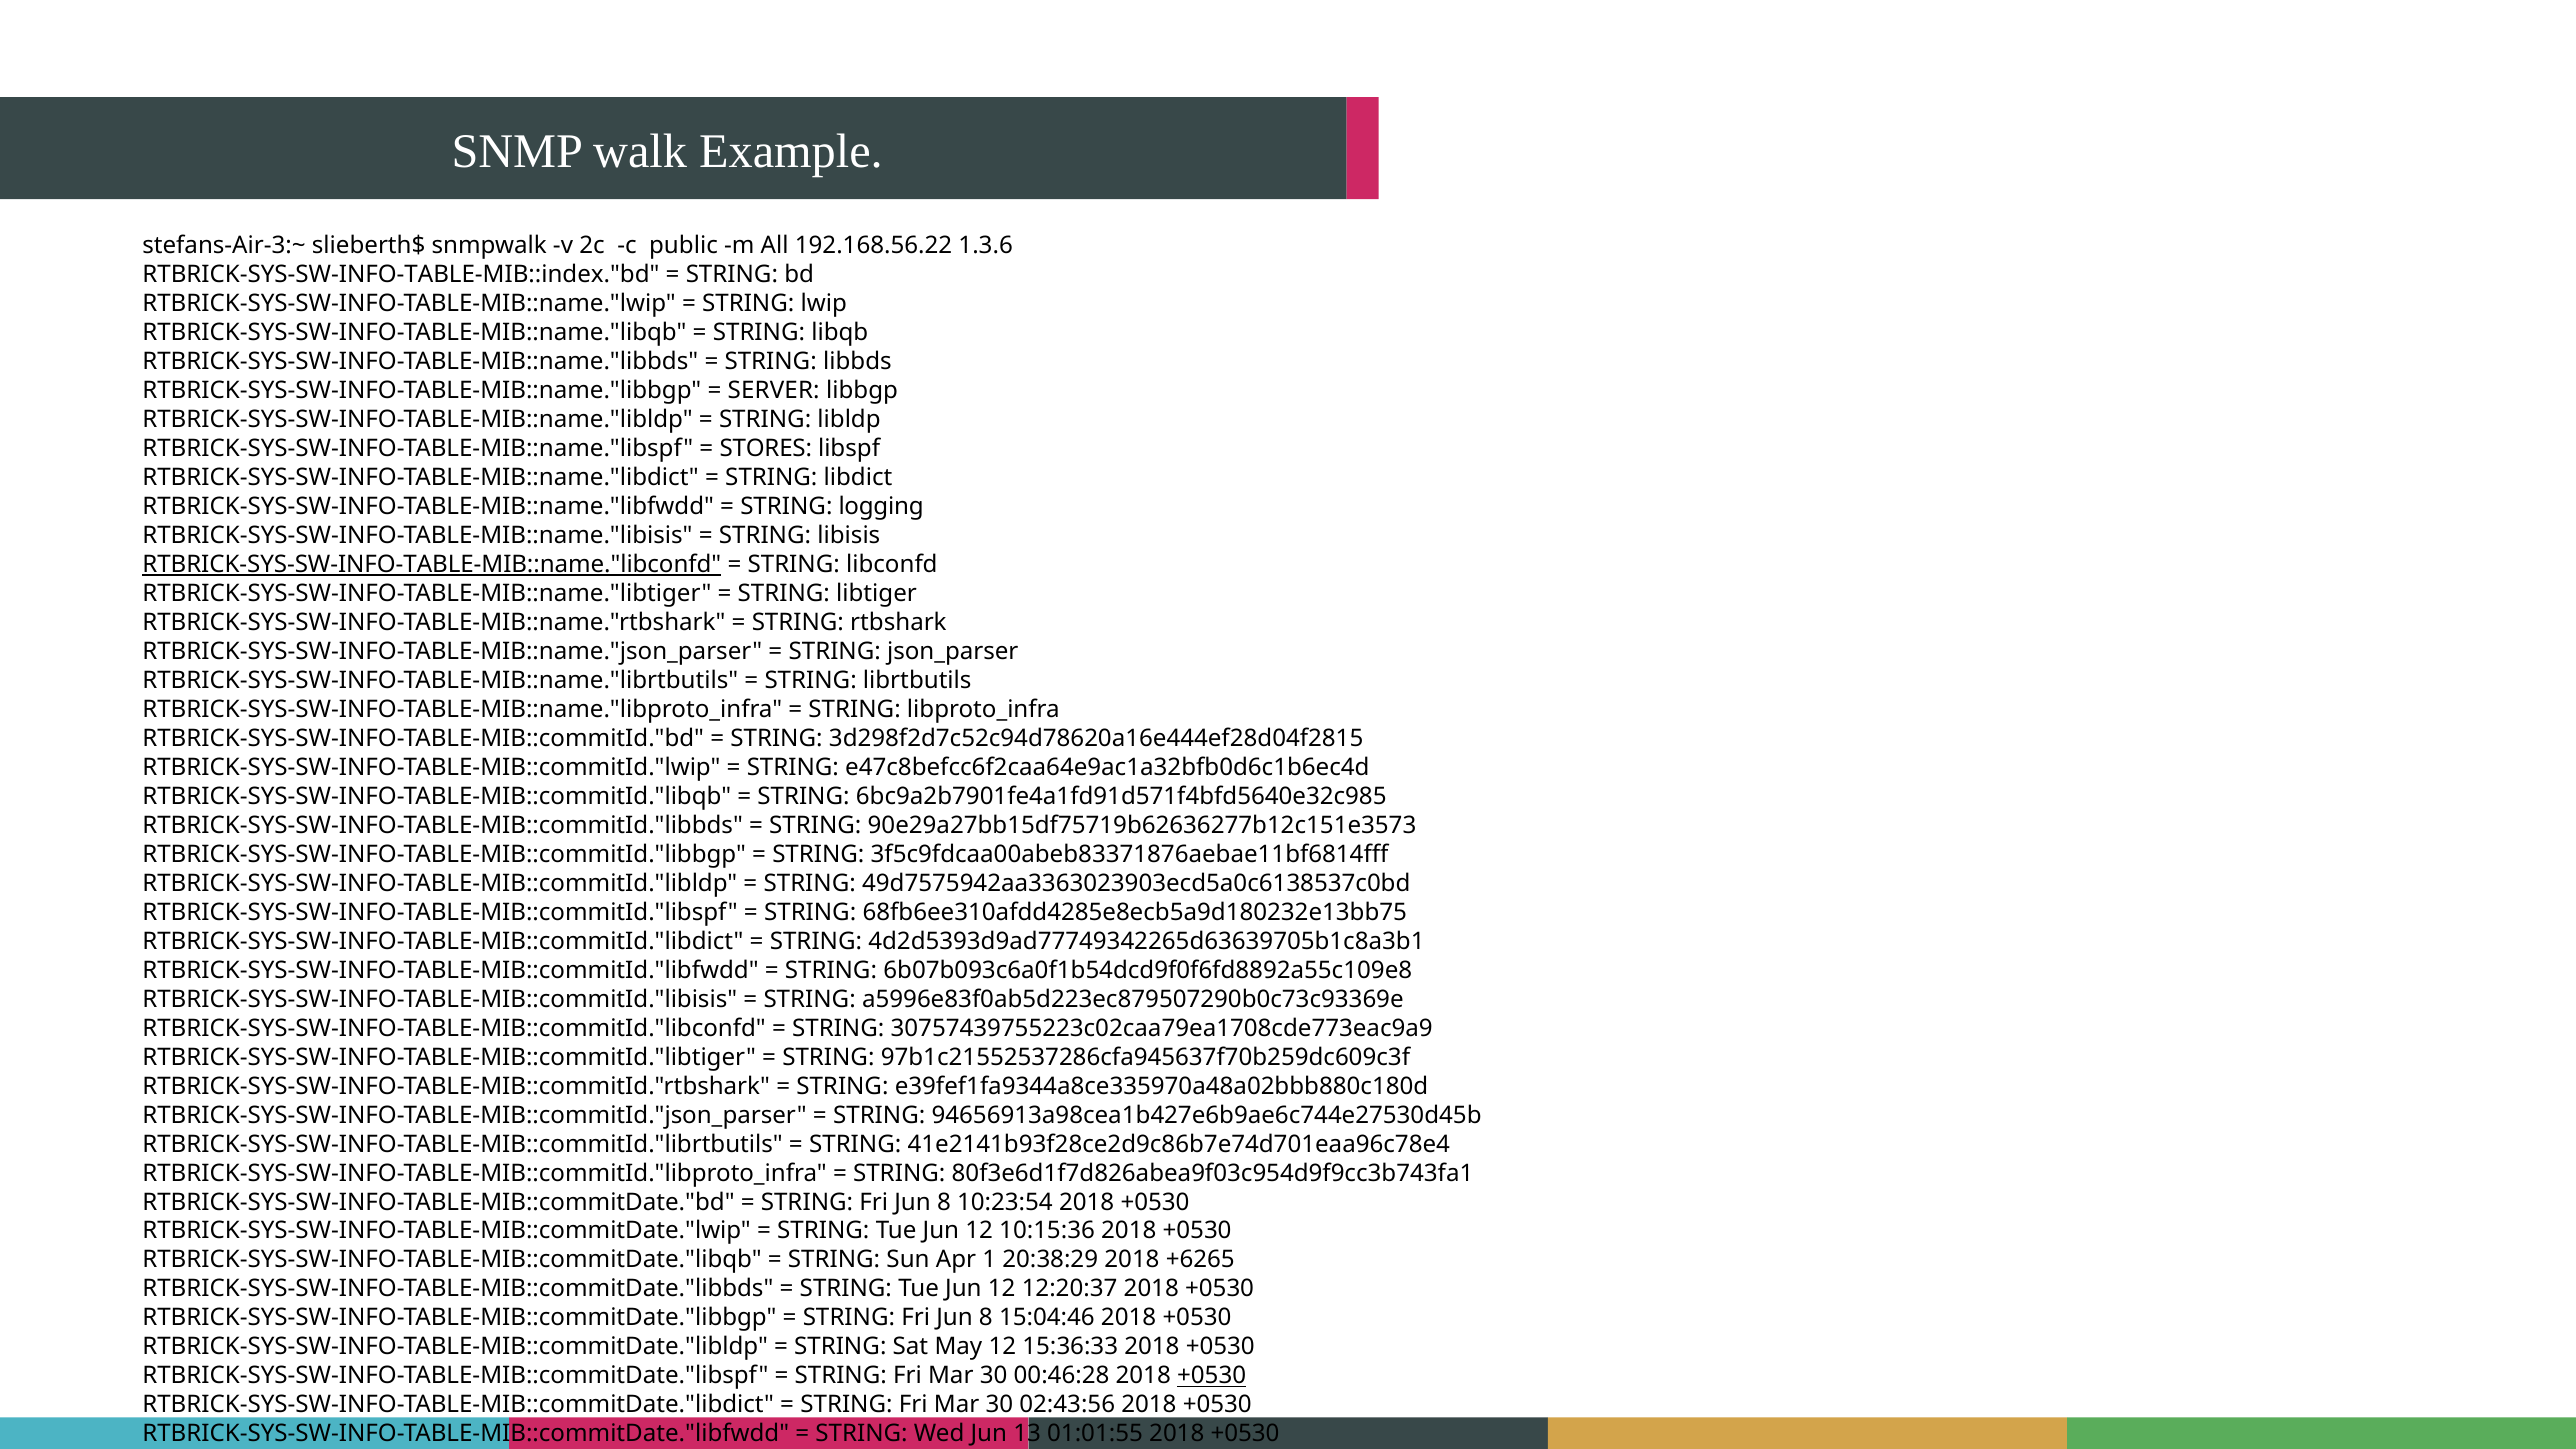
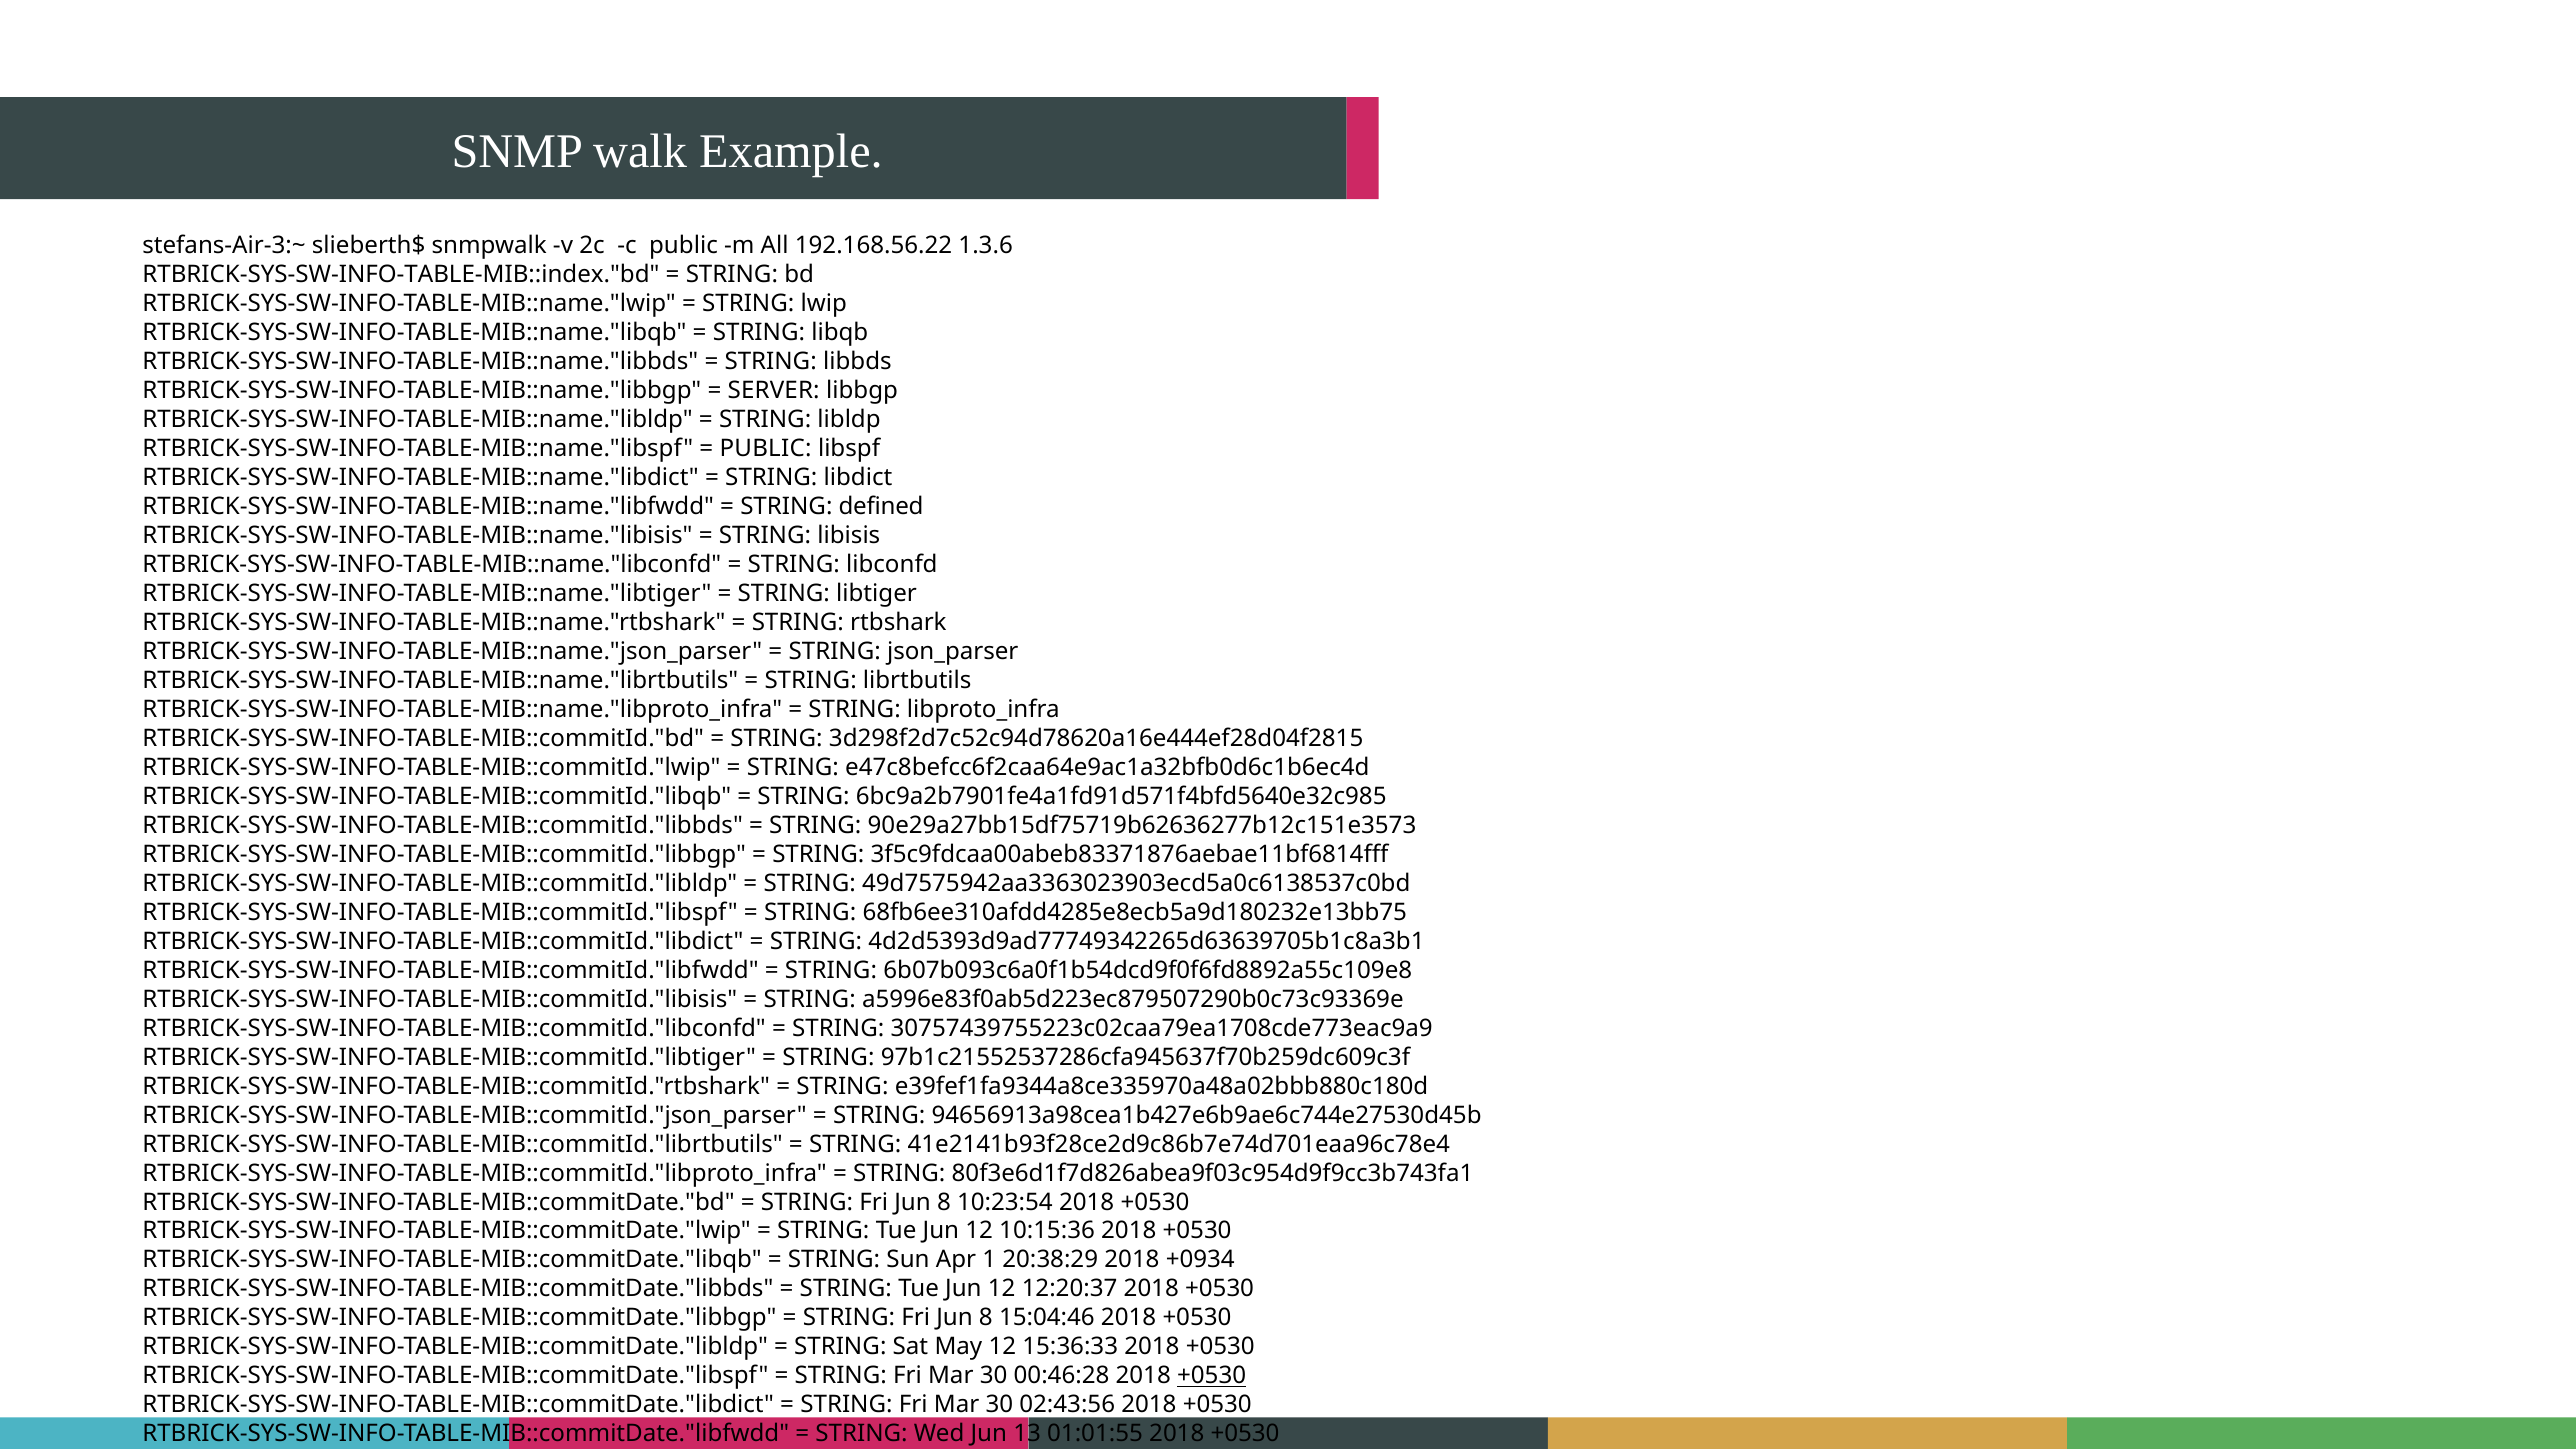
STORES: STORES -> PUBLIC (766, 449)
logging: logging -> defined (881, 507)
RTBRICK-SYS-SW-INFO-TABLE-MIB::name."libconfd underline: present -> none (432, 564)
+6265: +6265 -> +0934 (1200, 1260)
